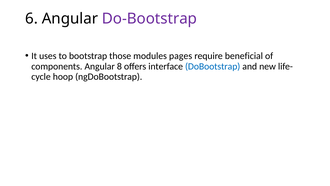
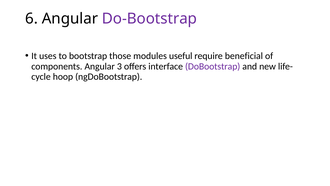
pages: pages -> useful (181, 56)
8: 8 -> 3 (119, 66)
DoBootstrap colour: blue -> purple (213, 66)
